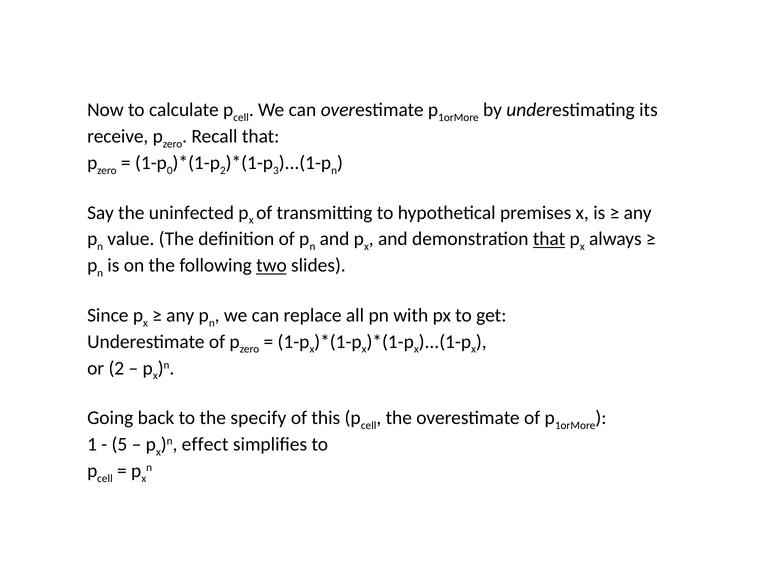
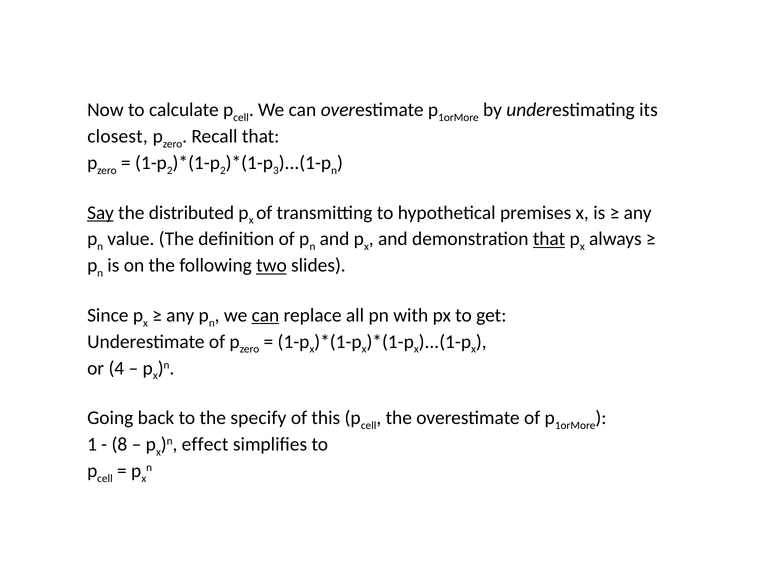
receive: receive -> closest (118, 137)
0: 0 -> 2 (170, 171)
Say underline: none -> present (100, 213)
uninfected: uninfected -> distributed (192, 213)
can underline: none -> present (265, 316)
or 2: 2 -> 4 (116, 369)
5: 5 -> 8 (119, 445)
